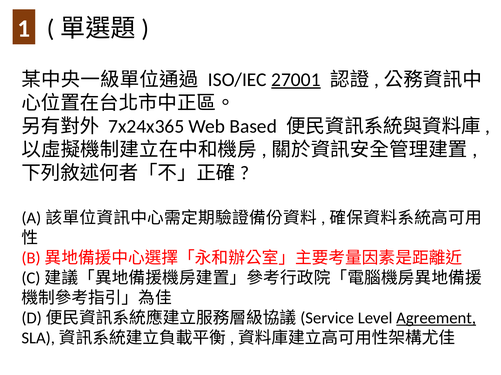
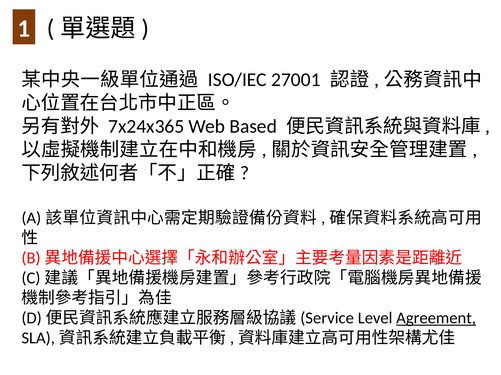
27001 underline: present -> none (296, 80)
